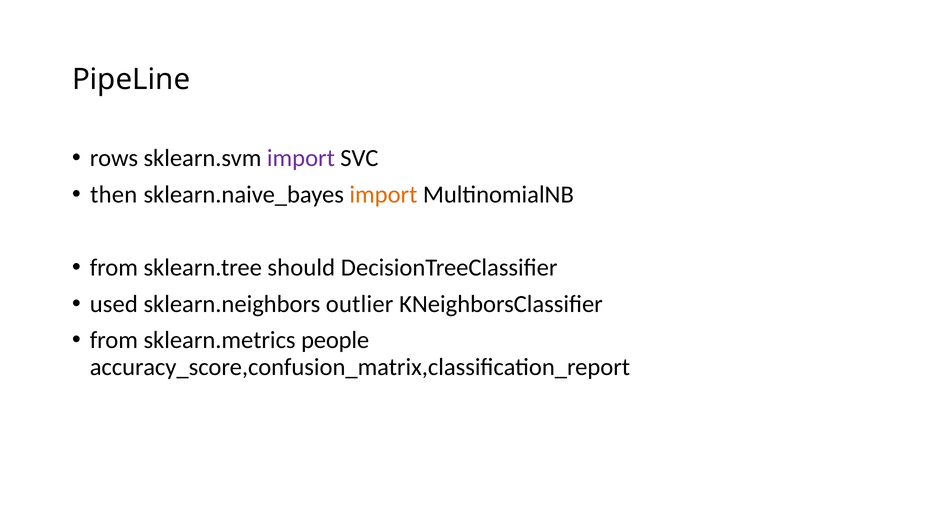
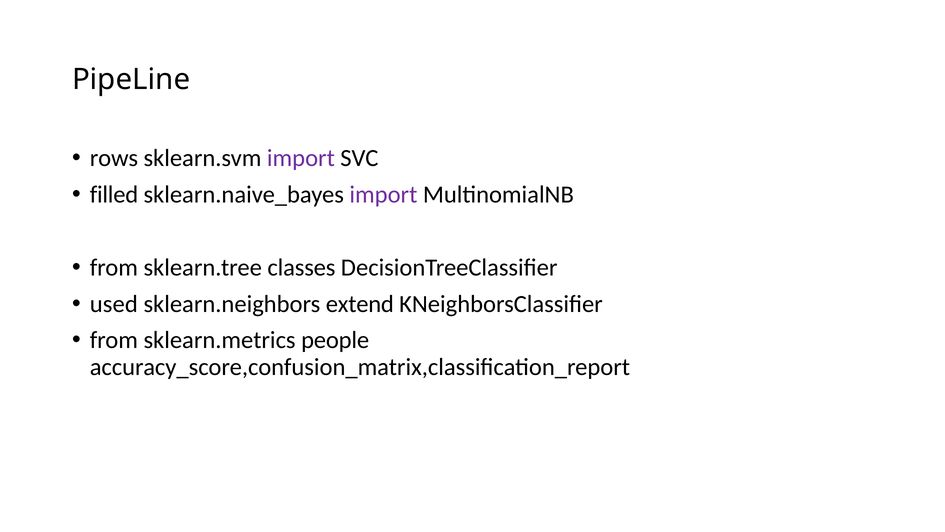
then: then -> filled (114, 195)
import colour: orange -> purple (383, 195)
should: should -> classes (301, 267)
outlier: outlier -> extend (360, 304)
